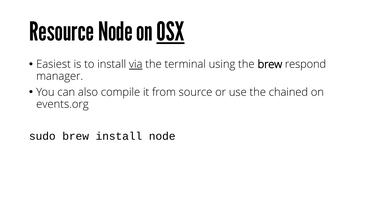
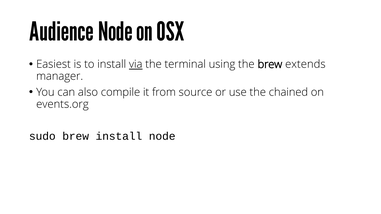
Resource: Resource -> Audience (61, 32)
OSX underline: present -> none (170, 32)
respond: respond -> extends (305, 64)
